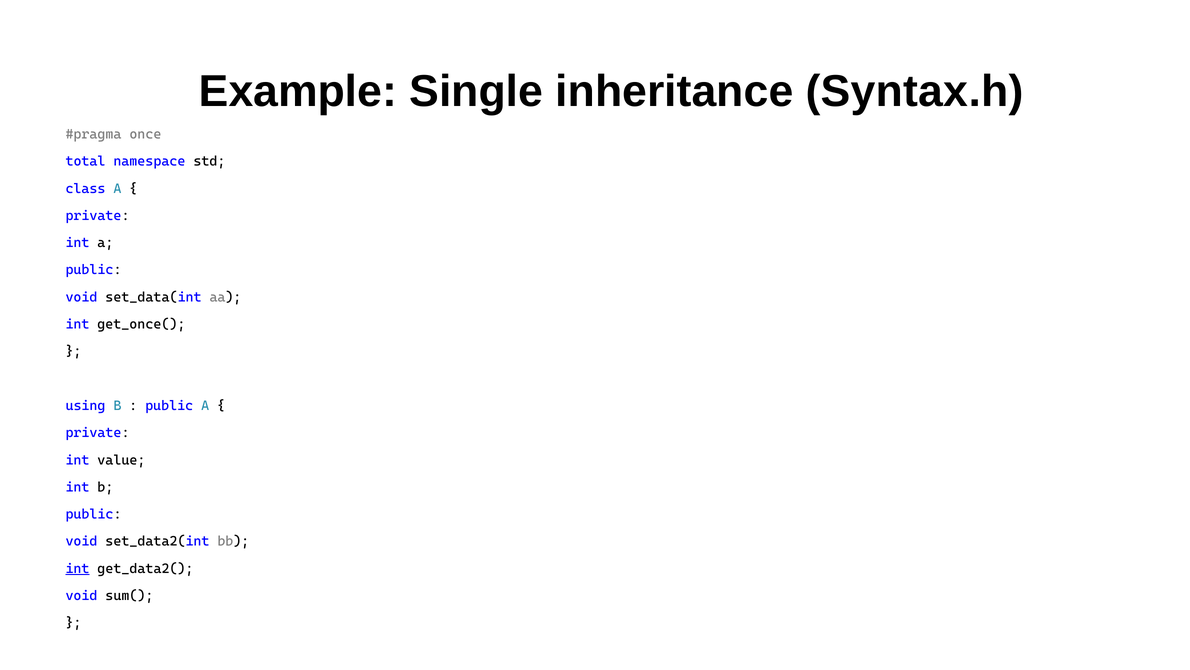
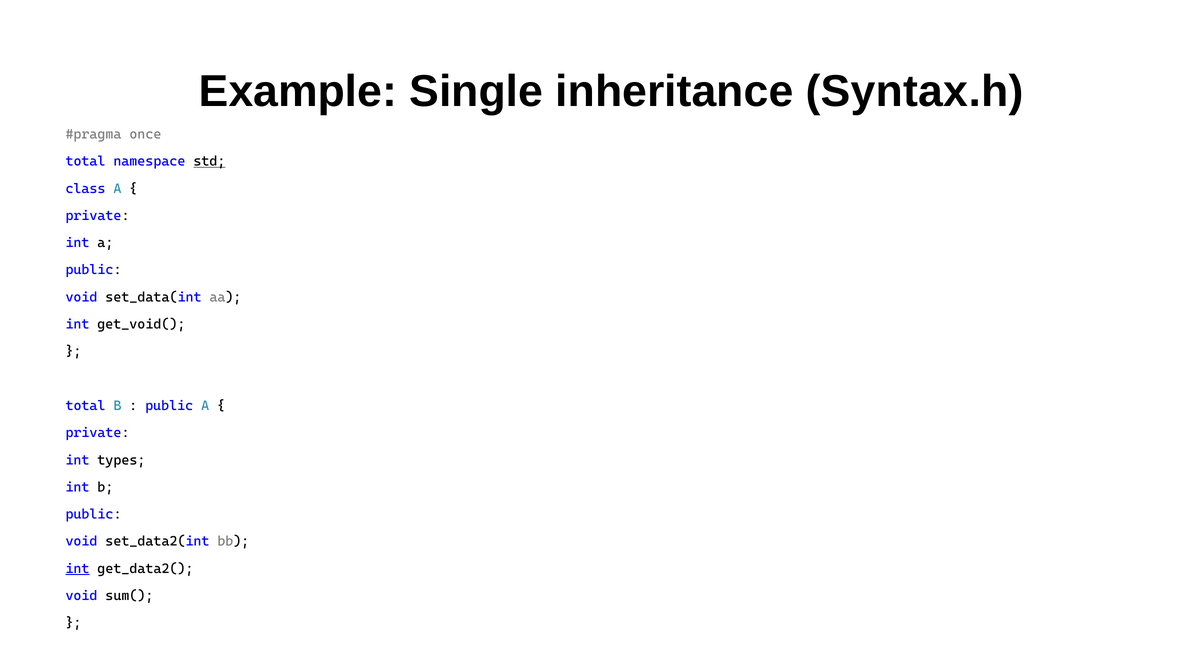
std underline: none -> present (209, 161)
get_once(: get_once( -> get_void( (141, 324)
using: using -> total (85, 405)
value: value -> types (121, 460)
